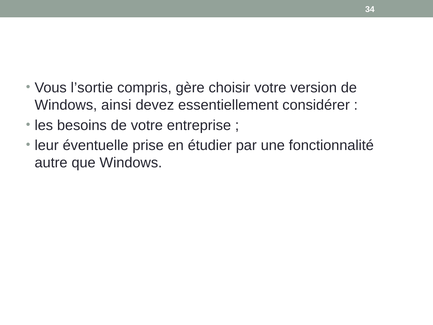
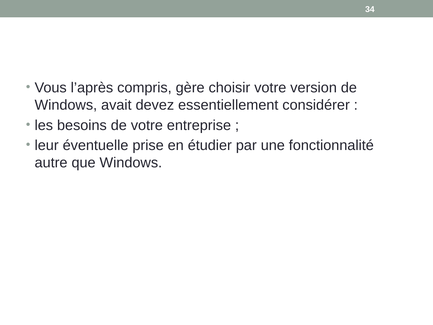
l’sortie: l’sortie -> l’après (92, 88)
ainsi: ainsi -> avait (116, 105)
